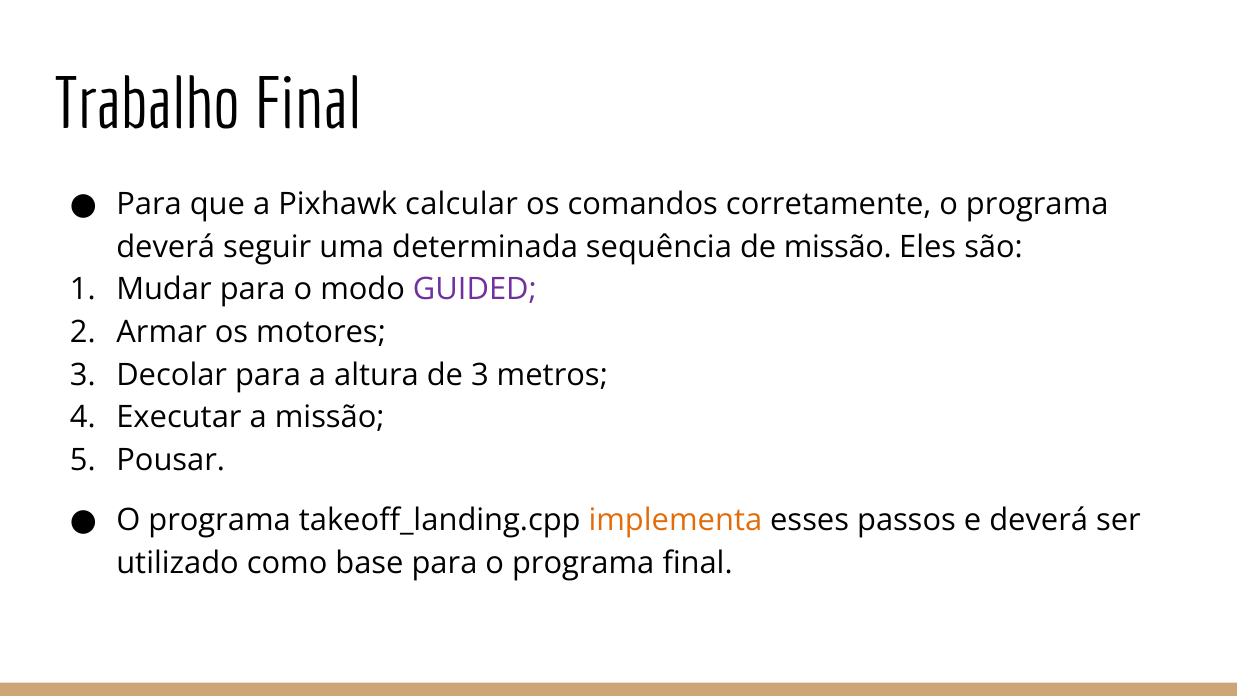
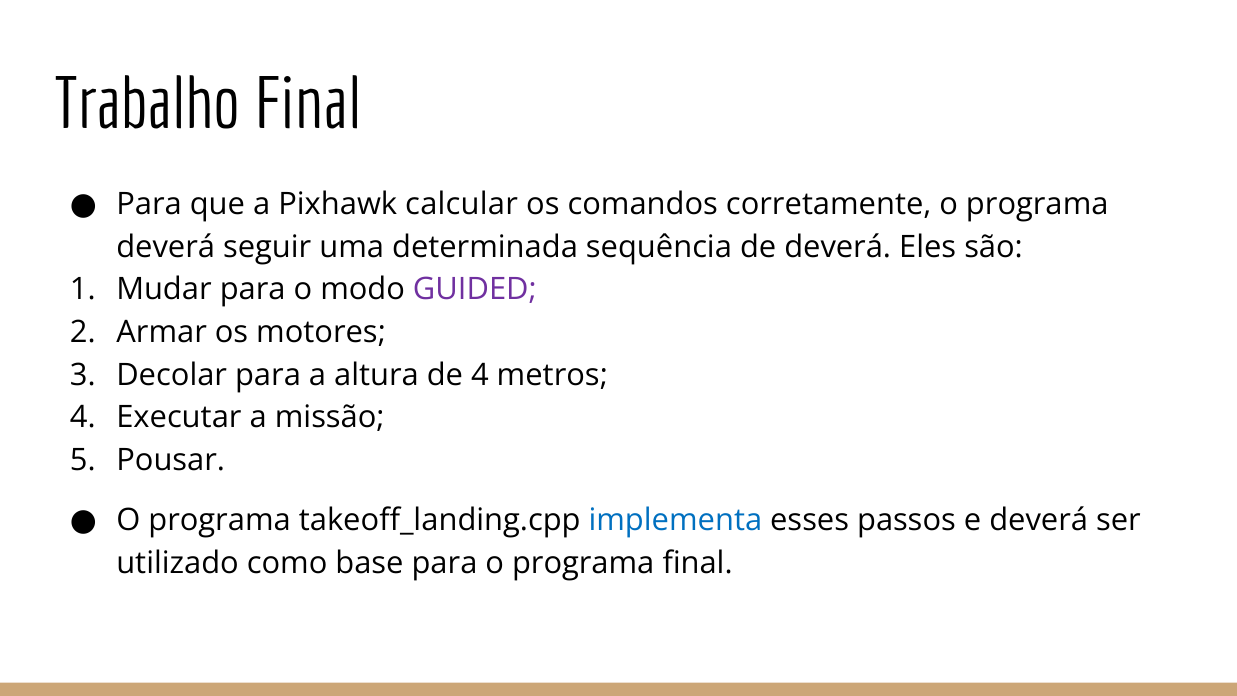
de missão: missão -> deverá (838, 247)
de 3: 3 -> 4 (480, 375)
implementa colour: orange -> blue (675, 520)
